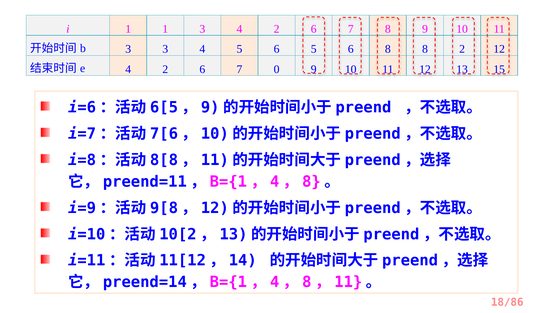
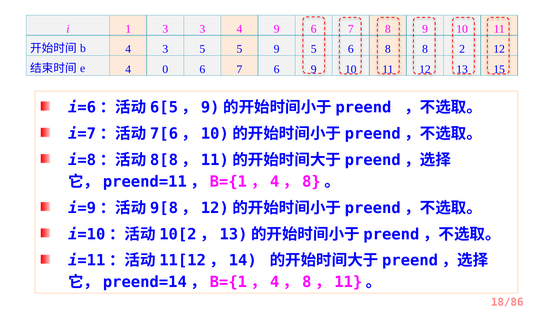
1 1: 1 -> 3 (165, 29)
3 4 2: 2 -> 9 (277, 29)
3: 3 -> 4 (128, 49)
4: 4 -> 5 (202, 49)
6: 6 -> 9 (277, 49)
2: 2 -> 0 (165, 69)
7 0: 0 -> 6 (277, 69)
